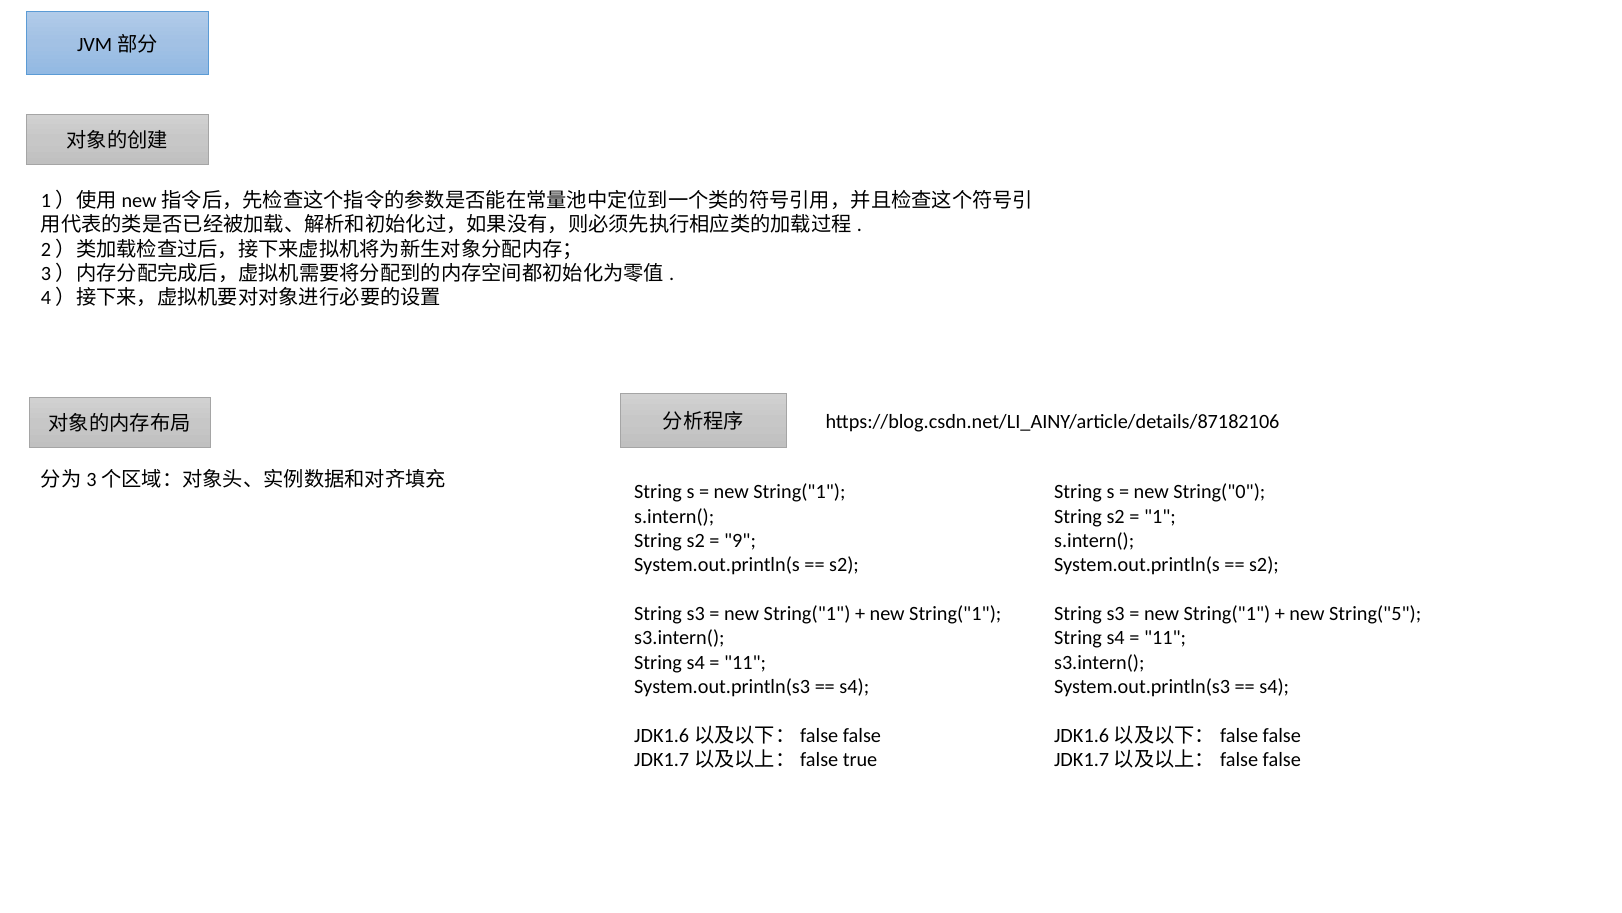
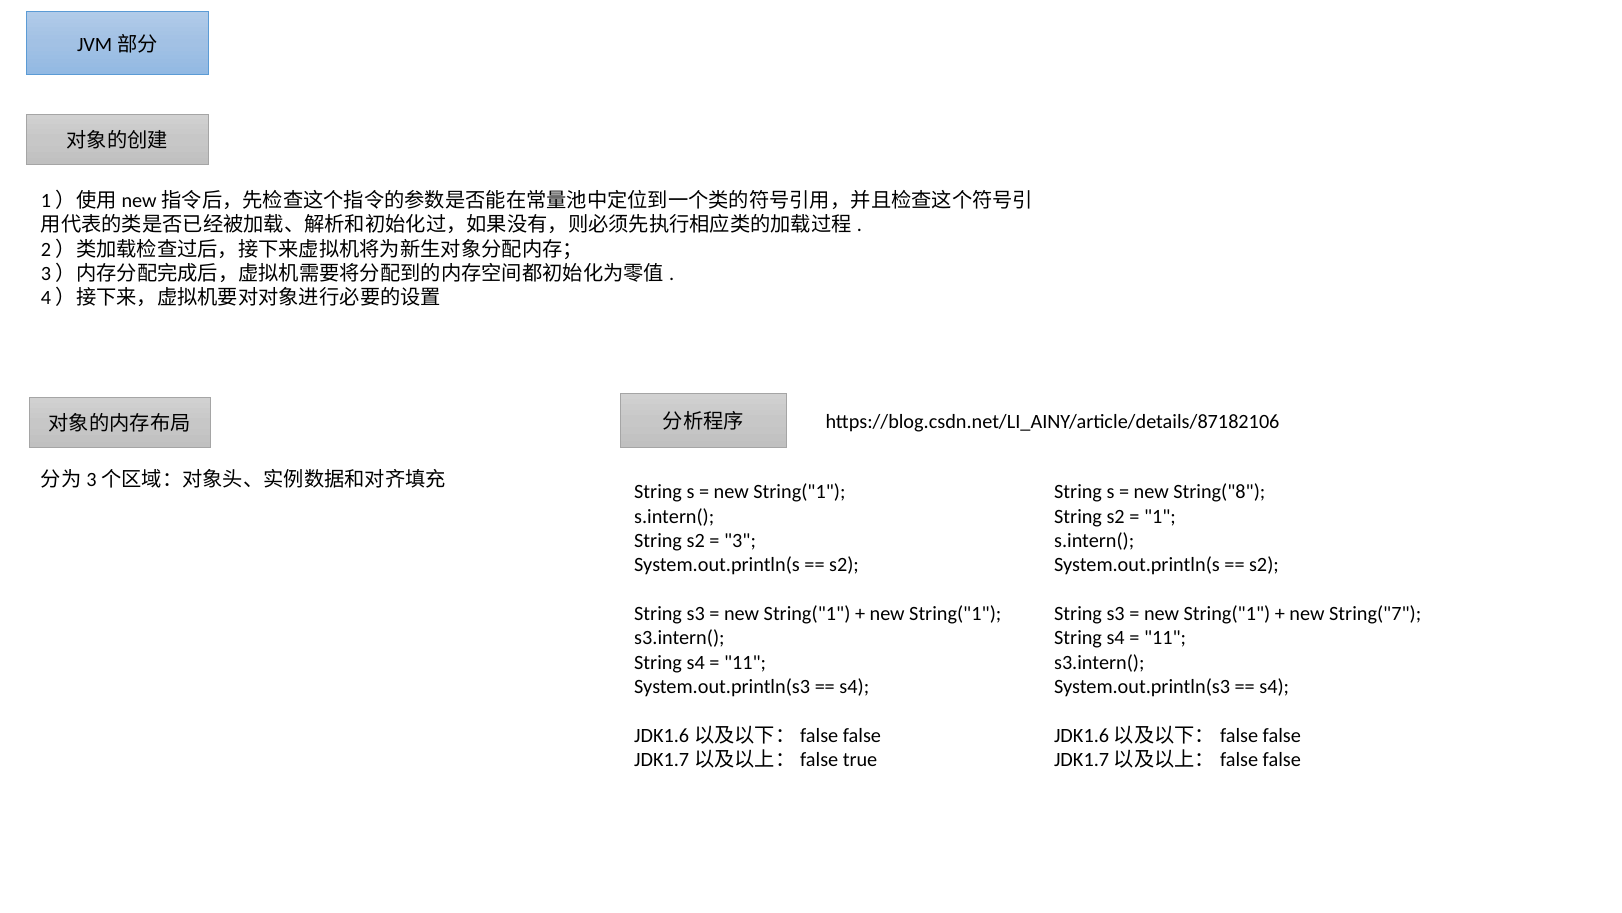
String("0: String("0 -> String("8 (1219, 492)
9: 9 -> 3 (740, 540)
String("5: String("5 -> String("7 (1375, 613)
